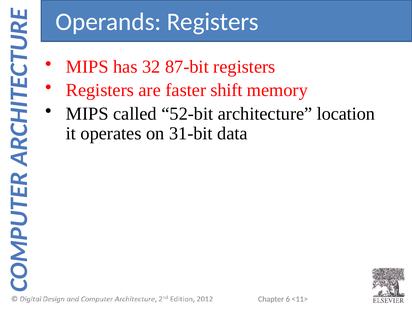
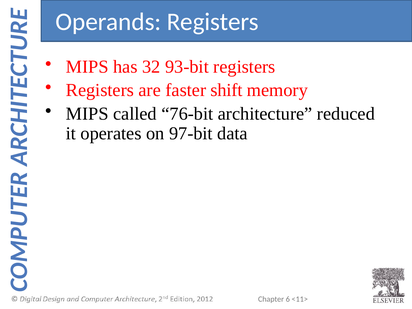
87-bit: 87-bit -> 93-bit (187, 67)
52-bit: 52-bit -> 76-bit (187, 114)
location: location -> reduced (346, 114)
31-bit: 31-bit -> 97-bit (191, 133)
